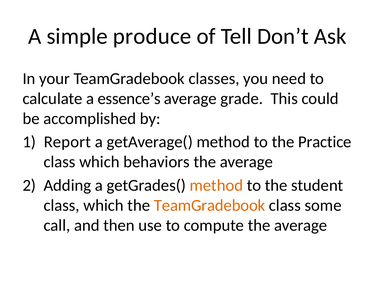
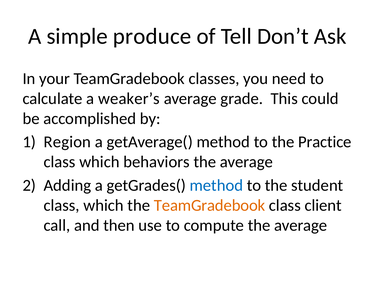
essence’s: essence’s -> weaker’s (129, 99)
Report: Report -> Region (67, 142)
method colour: orange -> blue (216, 185)
some: some -> client (323, 205)
